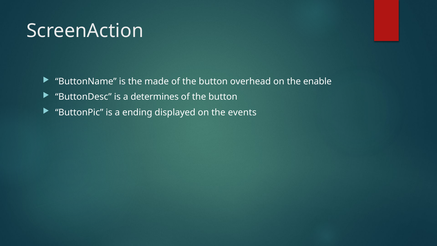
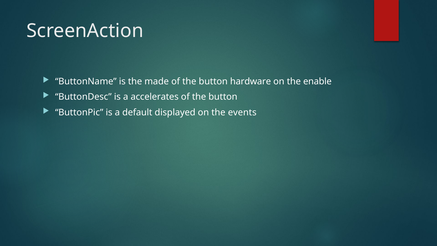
overhead: overhead -> hardware (251, 81)
determines: determines -> accelerates (155, 97)
ending: ending -> default (137, 112)
